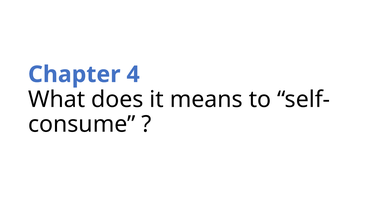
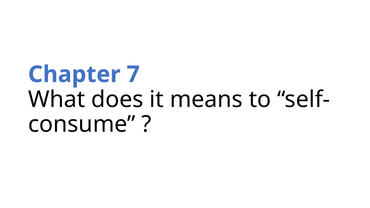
4: 4 -> 7 (133, 74)
